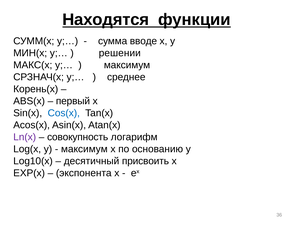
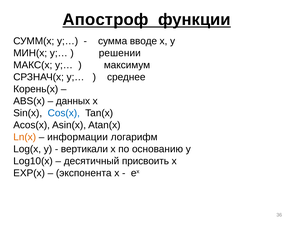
Находятся: Находятся -> Апостроф (106, 20)
первый: первый -> данных (73, 101)
Ln(x colour: purple -> orange (25, 137)
совокупность: совокупность -> информации (78, 137)
максимум: максимум -> вертикали (84, 149)
